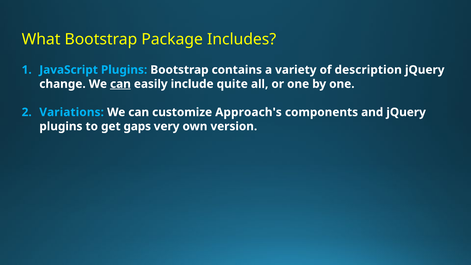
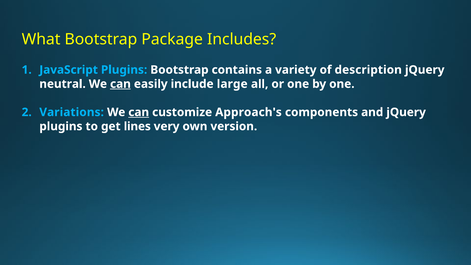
change: change -> neutral (63, 84)
quite: quite -> large (232, 84)
can underline: none -> present (139, 112)
gaps: gaps -> lines (137, 126)
